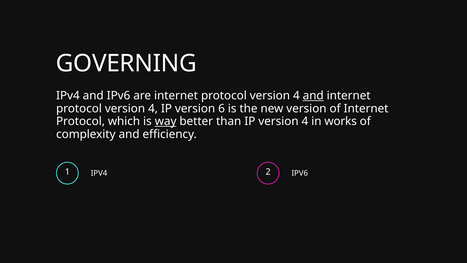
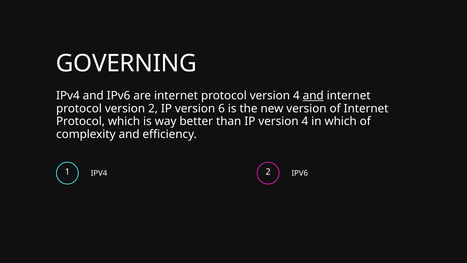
4: 4 -> 2 (153, 108)
way underline: present -> none (166, 121)
in works: works -> which (341, 121)
